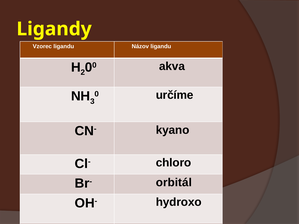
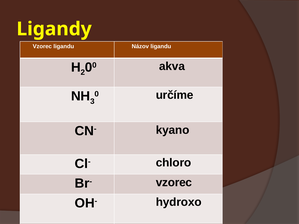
Br- orbitál: orbitál -> vzorec (174, 183)
